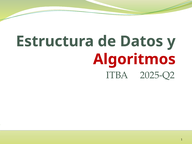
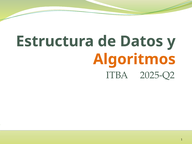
Algoritmos colour: red -> orange (134, 59)
